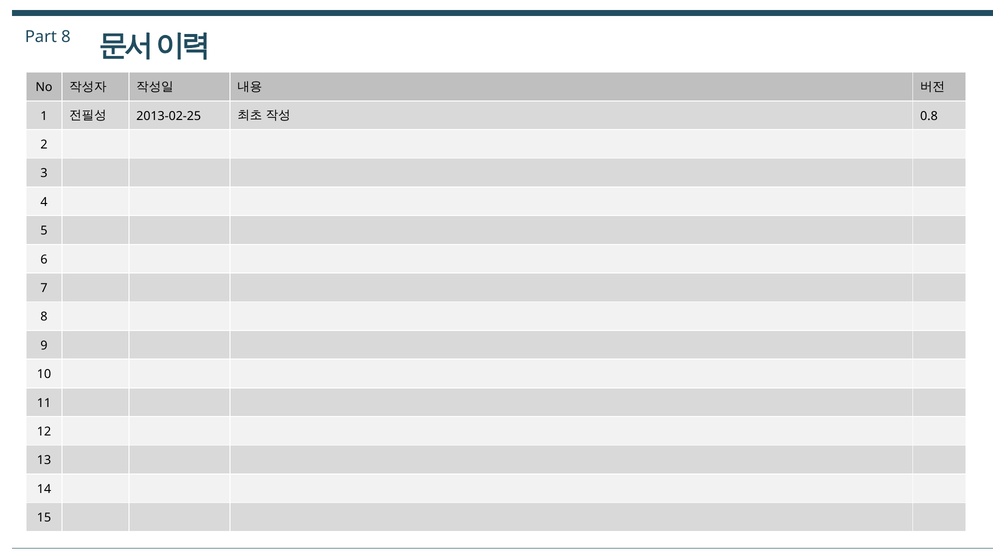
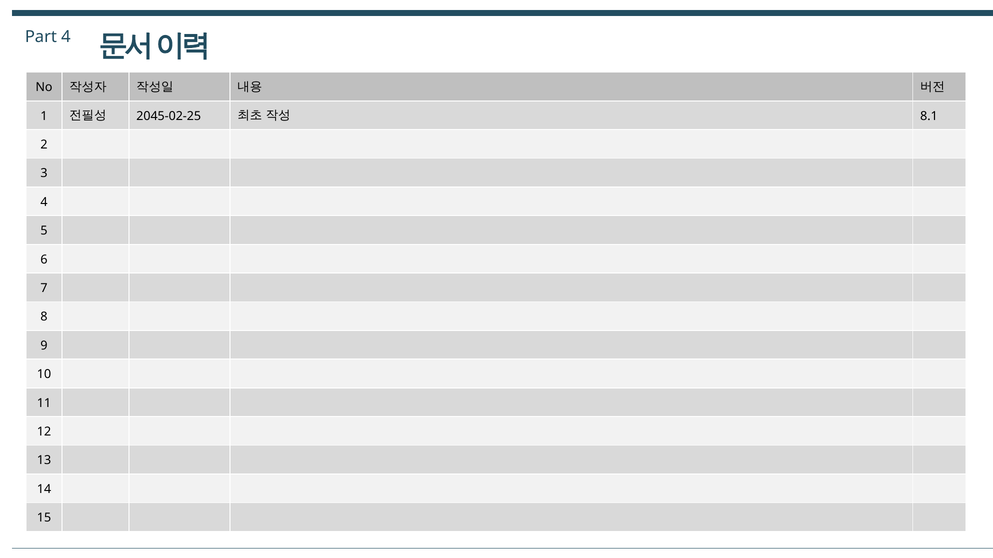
Part 8: 8 -> 4 (66, 37)
2013-02-25: 2013-02-25 -> 2045-02-25 (169, 116)
0.8: 0.8 -> 8.1 (929, 116)
